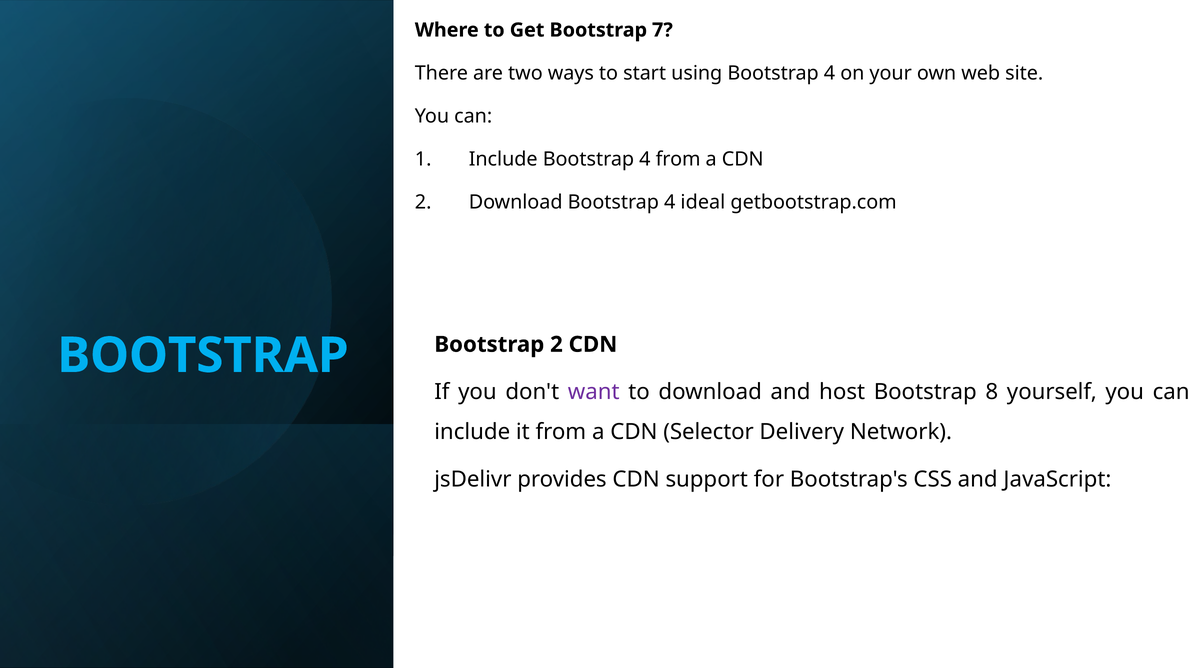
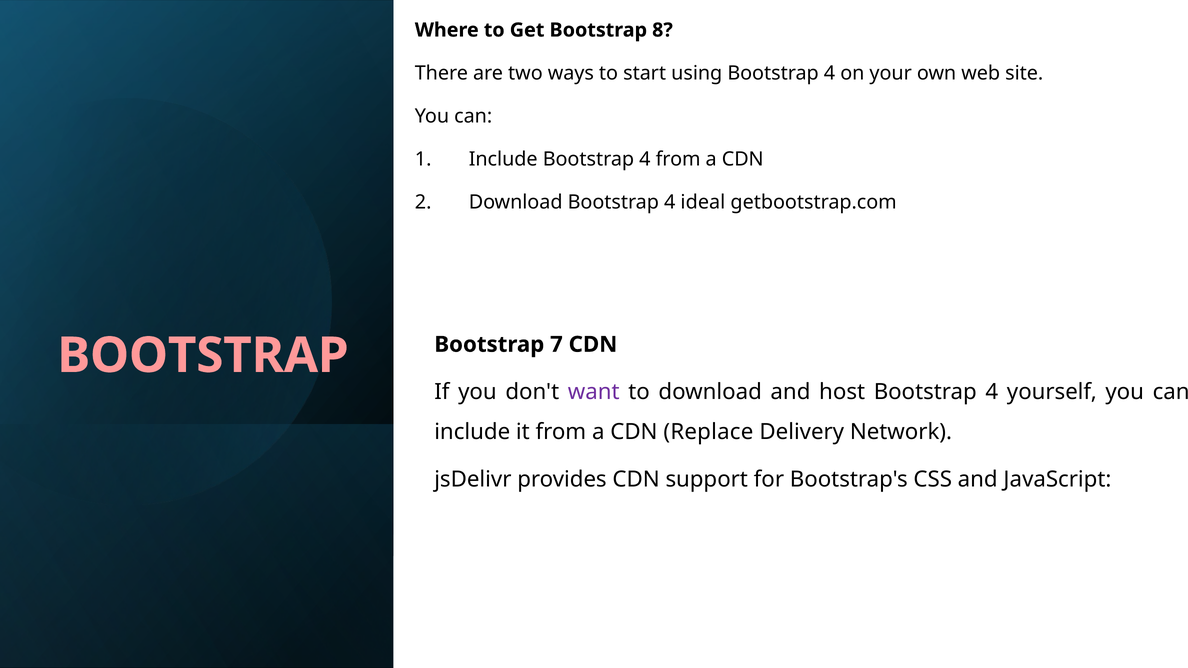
7: 7 -> 8 (662, 30)
Bootstrap 2: 2 -> 7 (556, 345)
BOOTSTRAP colour: light blue -> pink (203, 356)
host Bootstrap 8: 8 -> 4 (992, 392)
Selector: Selector -> Replace (708, 432)
